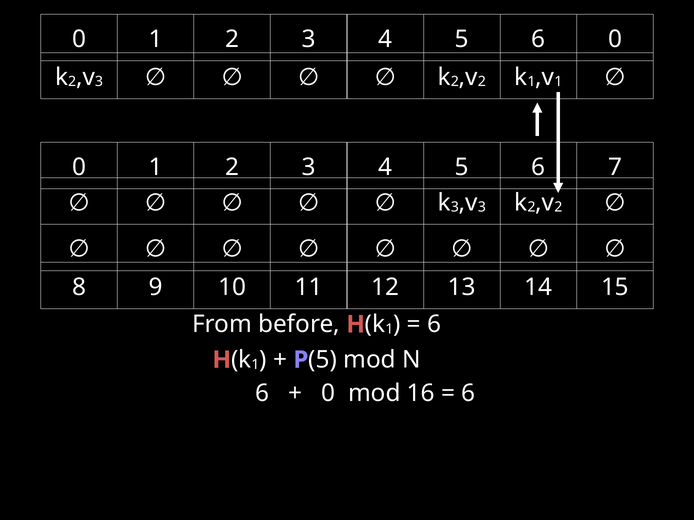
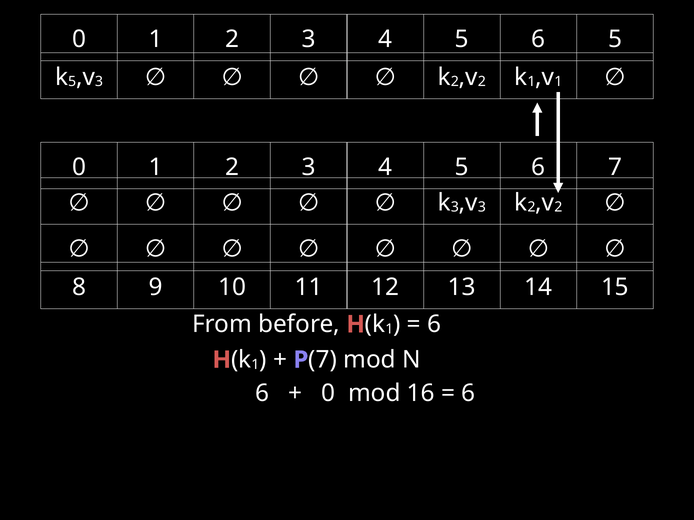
6 0: 0 -> 5 (615, 39)
2: 2 -> 5 (72, 82)
5: 5 -> 7 (323, 360)
